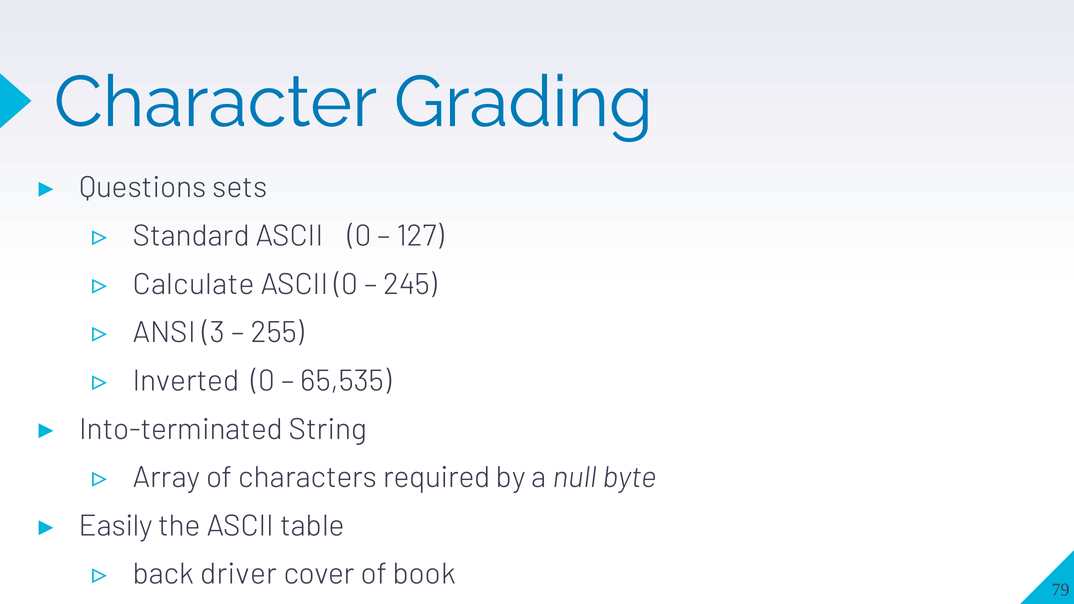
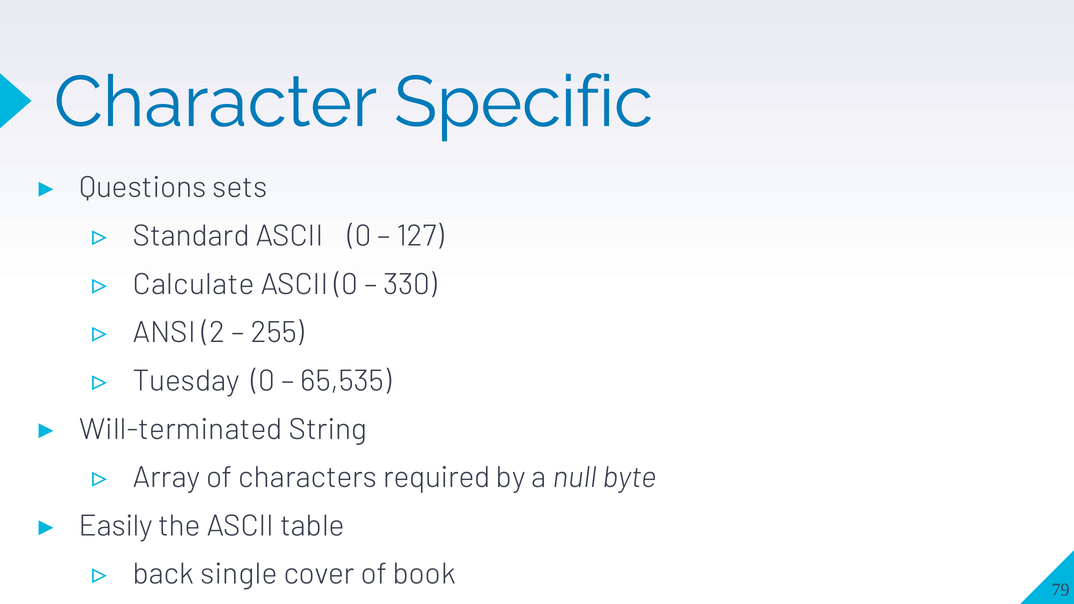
Grading: Grading -> Specific (524, 102)
245: 245 -> 330 (410, 284)
3: 3 -> 2 (213, 333)
Inverted: Inverted -> Tuesday (186, 381)
Into-terminated: Into-terminated -> Will-terminated (181, 429)
driver: driver -> single (239, 574)
